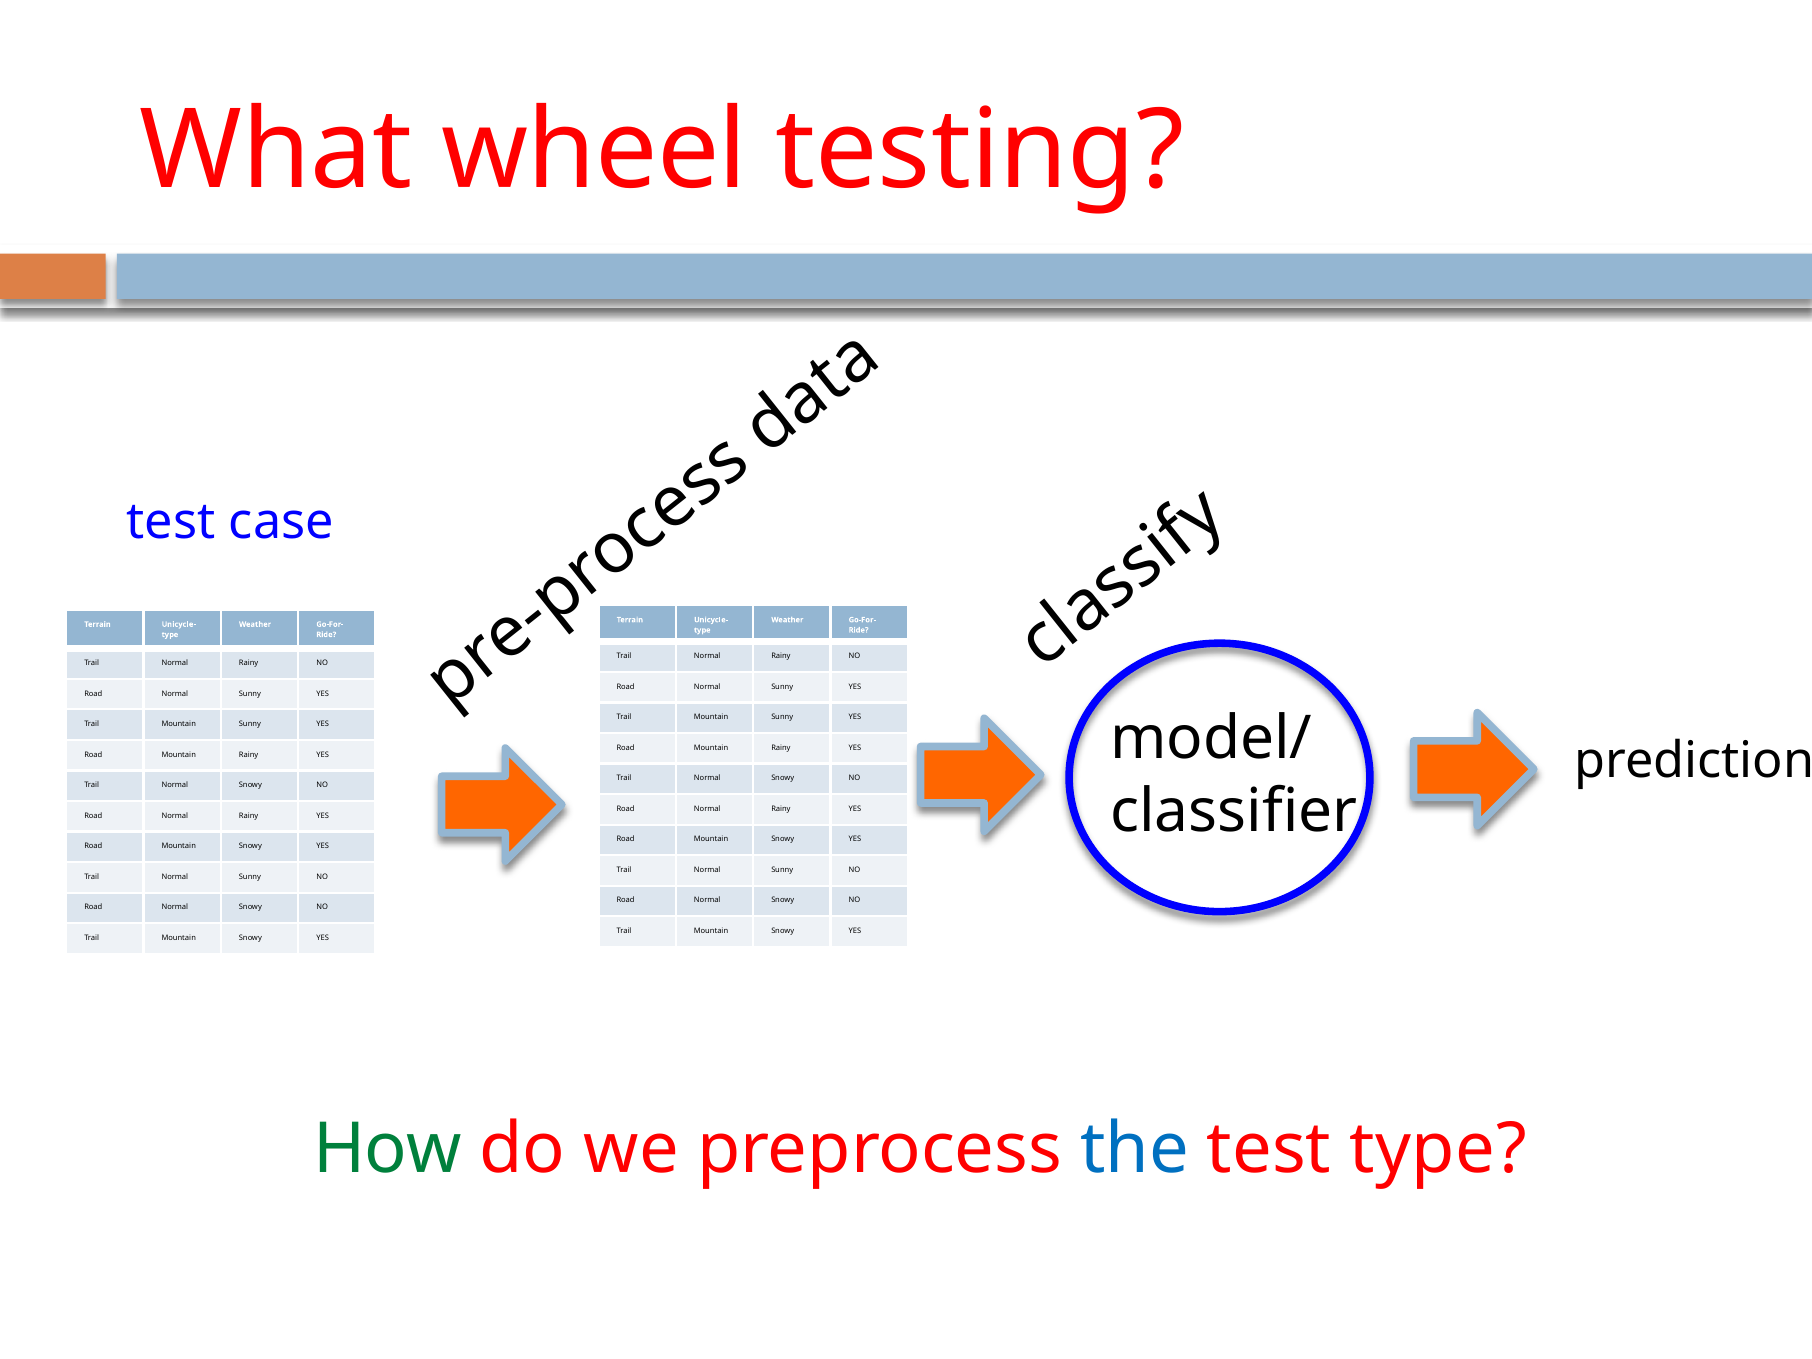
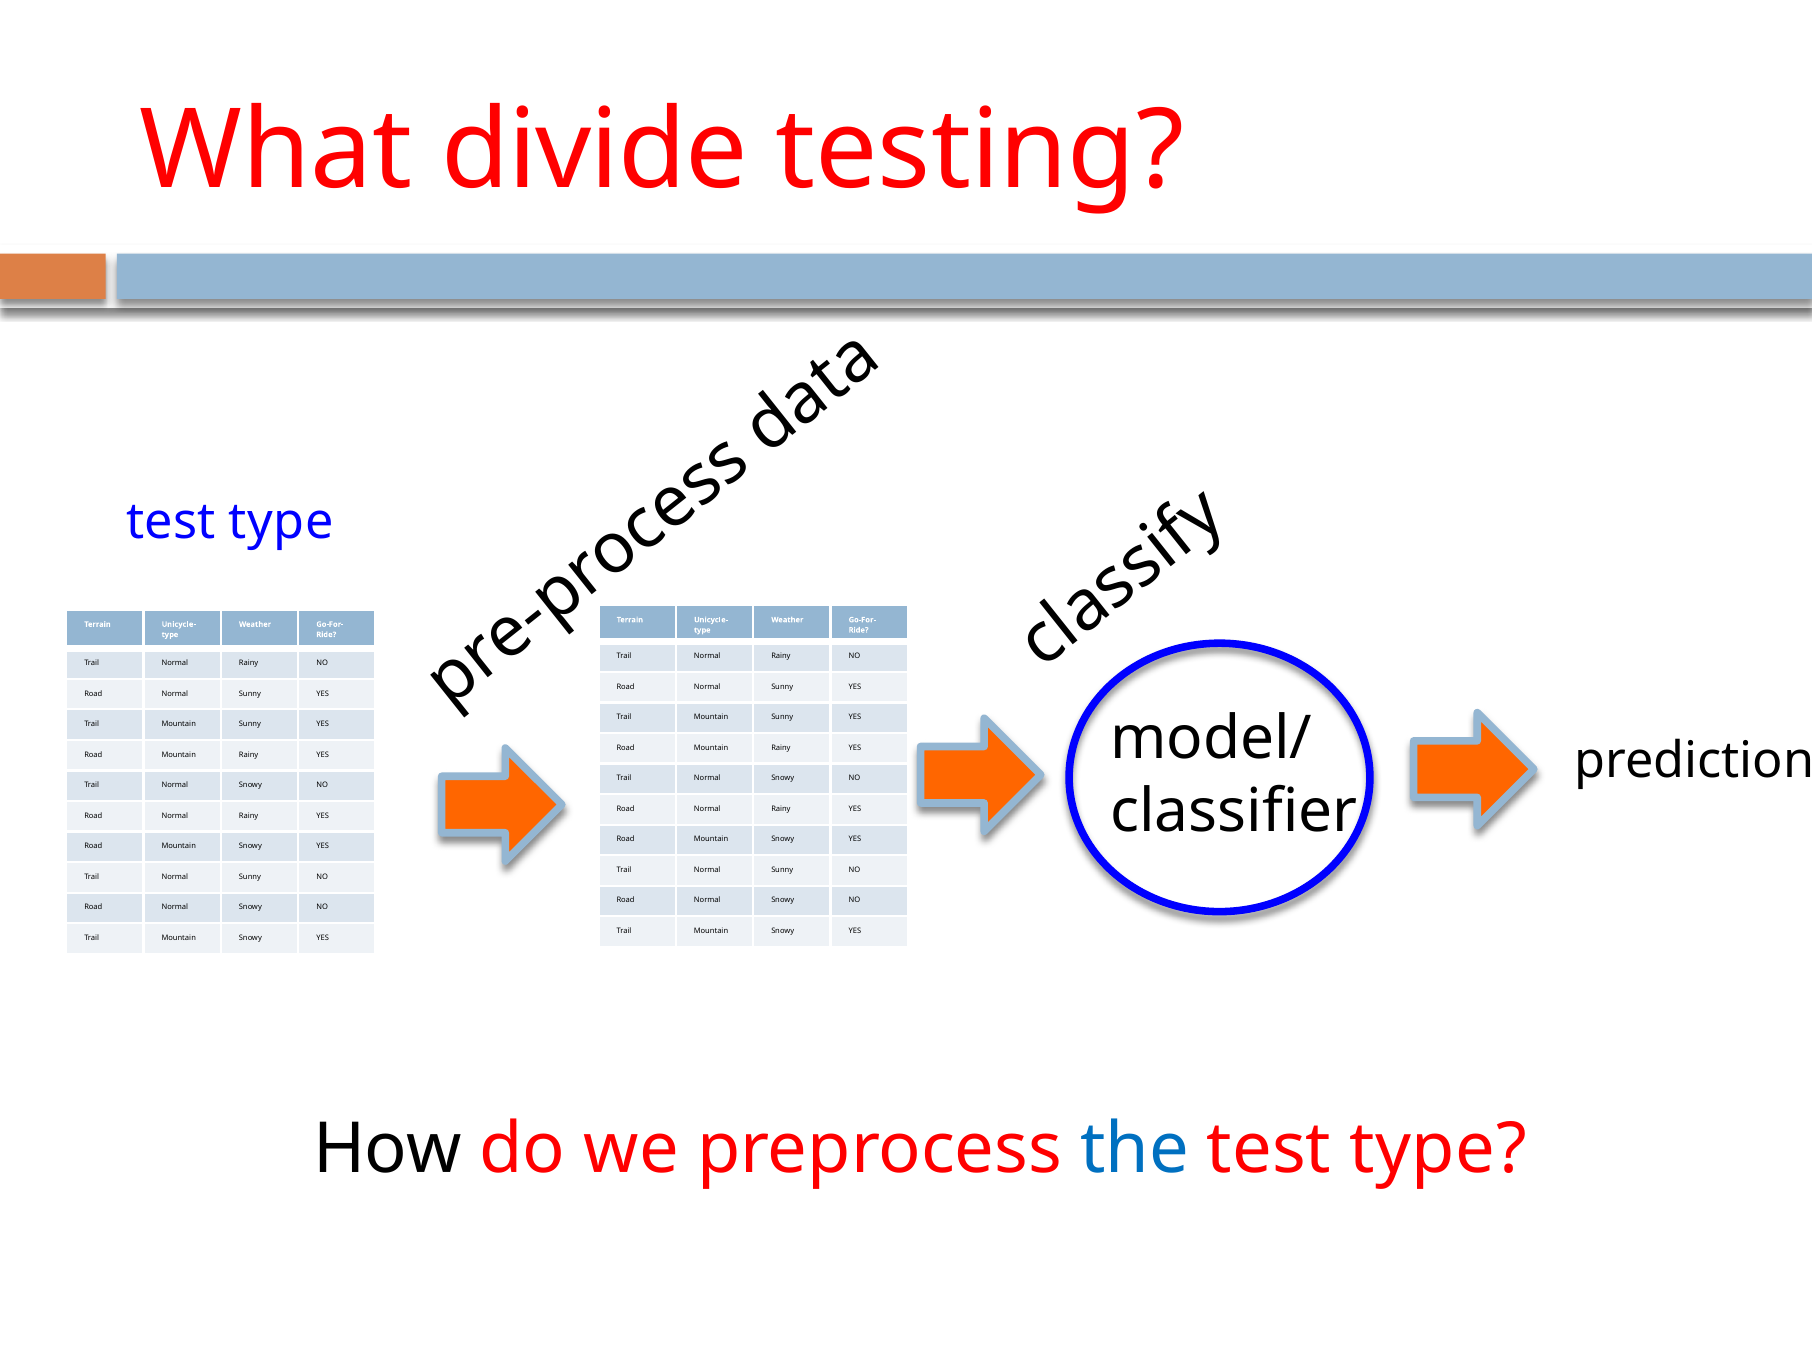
wheel: wheel -> divide (595, 151)
case: case -> type (281, 522)
How colour: green -> black (388, 1149)
